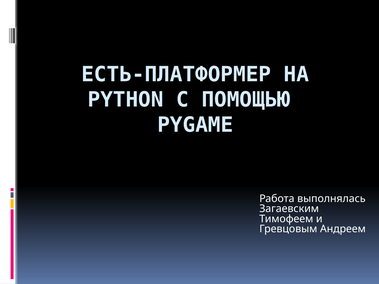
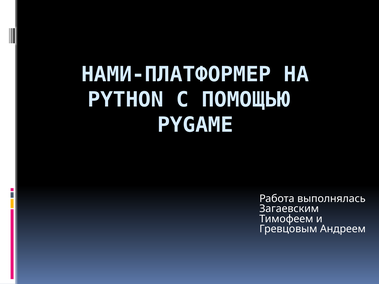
ЕСТЬ-ПЛАТФОРМЕР: ЕСТЬ-ПЛАТФОРМЕР -> НАМИ-ПЛАТФОРМЕР (176, 75)
